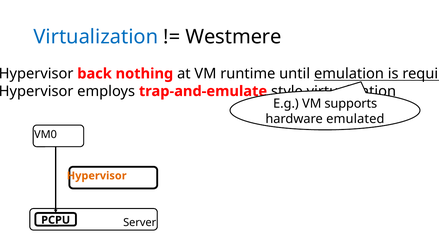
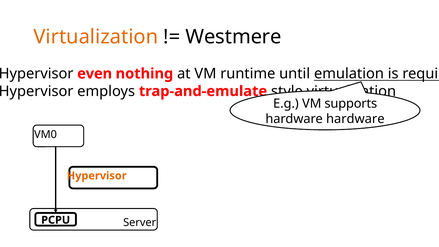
Virtualization colour: blue -> orange (96, 37)
back: back -> even (95, 74)
hardware emulated: emulated -> hardware (355, 119)
